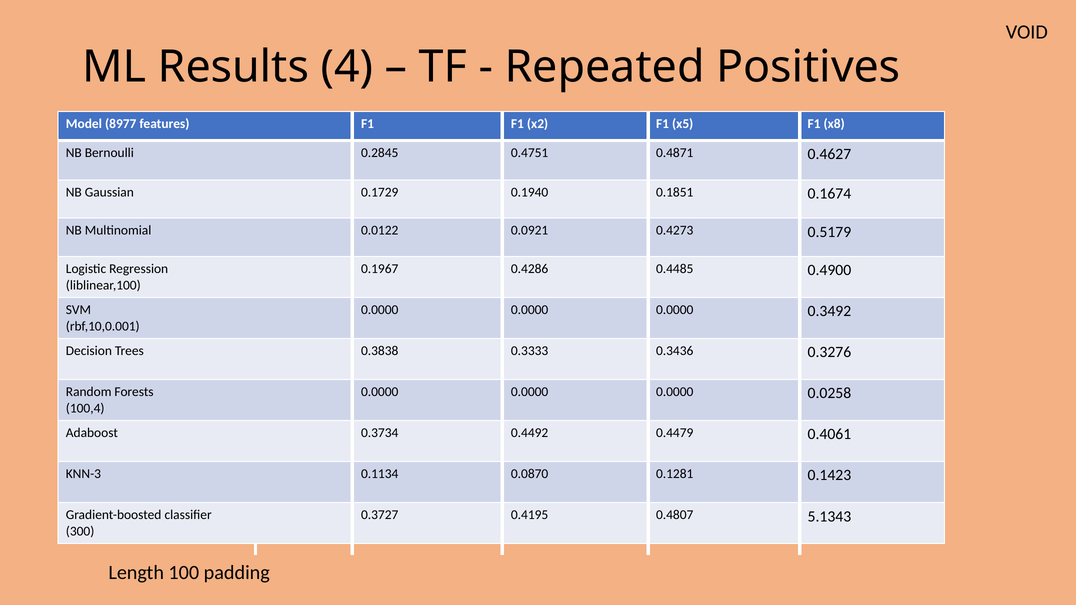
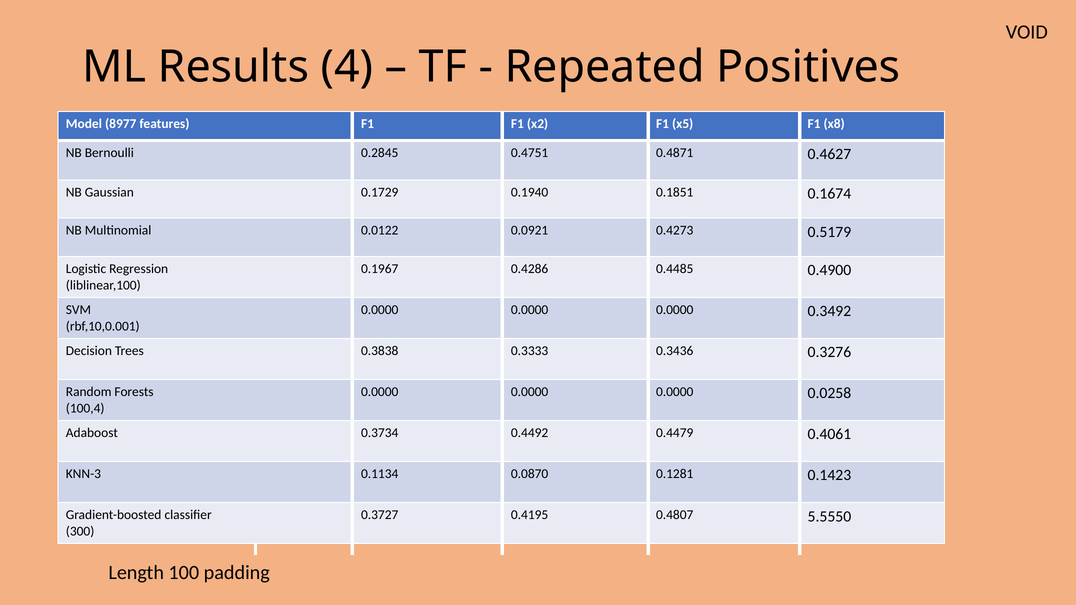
5.1343: 5.1343 -> 5.5550 (829, 517)
